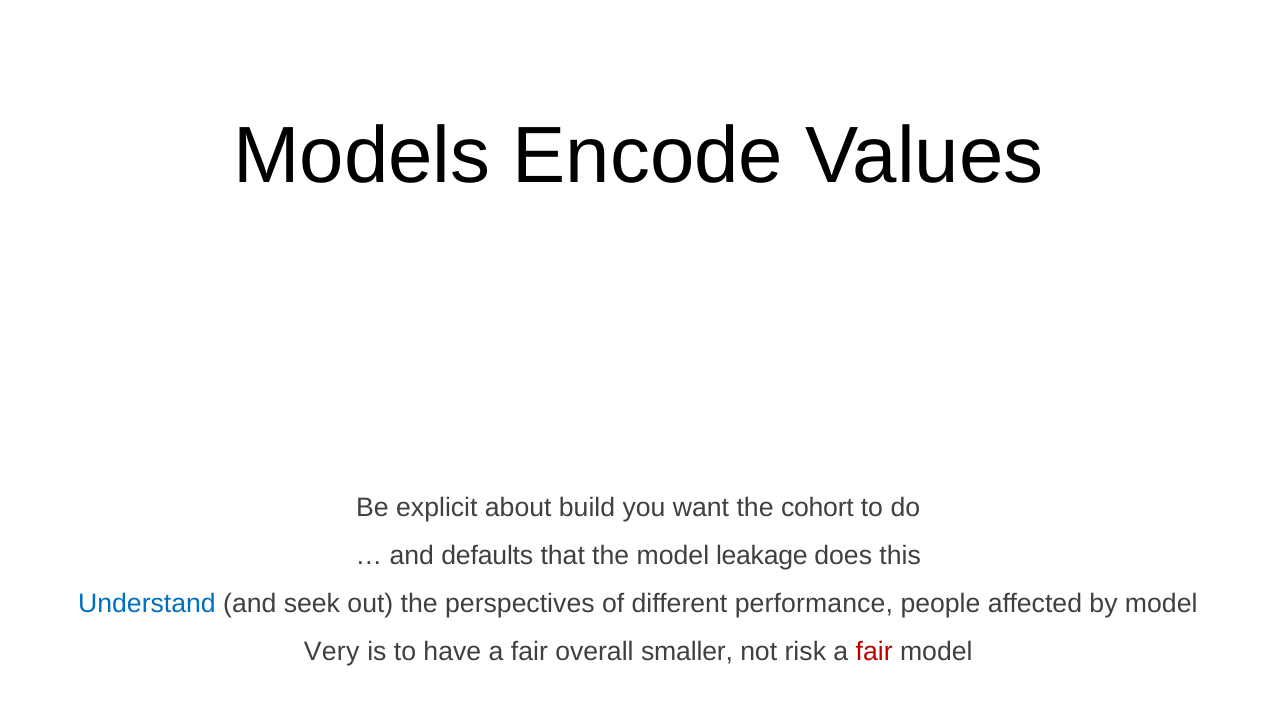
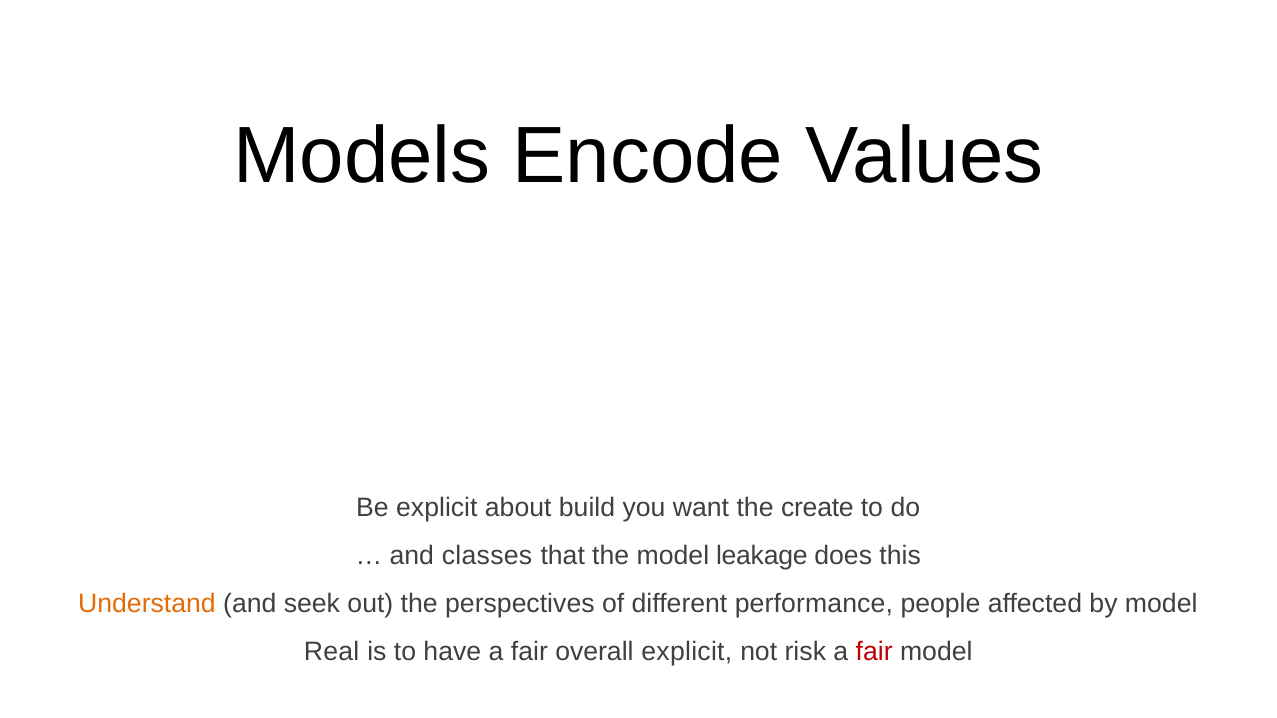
cohort: cohort -> create (817, 508)
defaults: defaults -> classes (487, 556)
Understand colour: blue -> orange (147, 604)
Very: Very -> Real (332, 652)
overall smaller: smaller -> explicit (687, 652)
